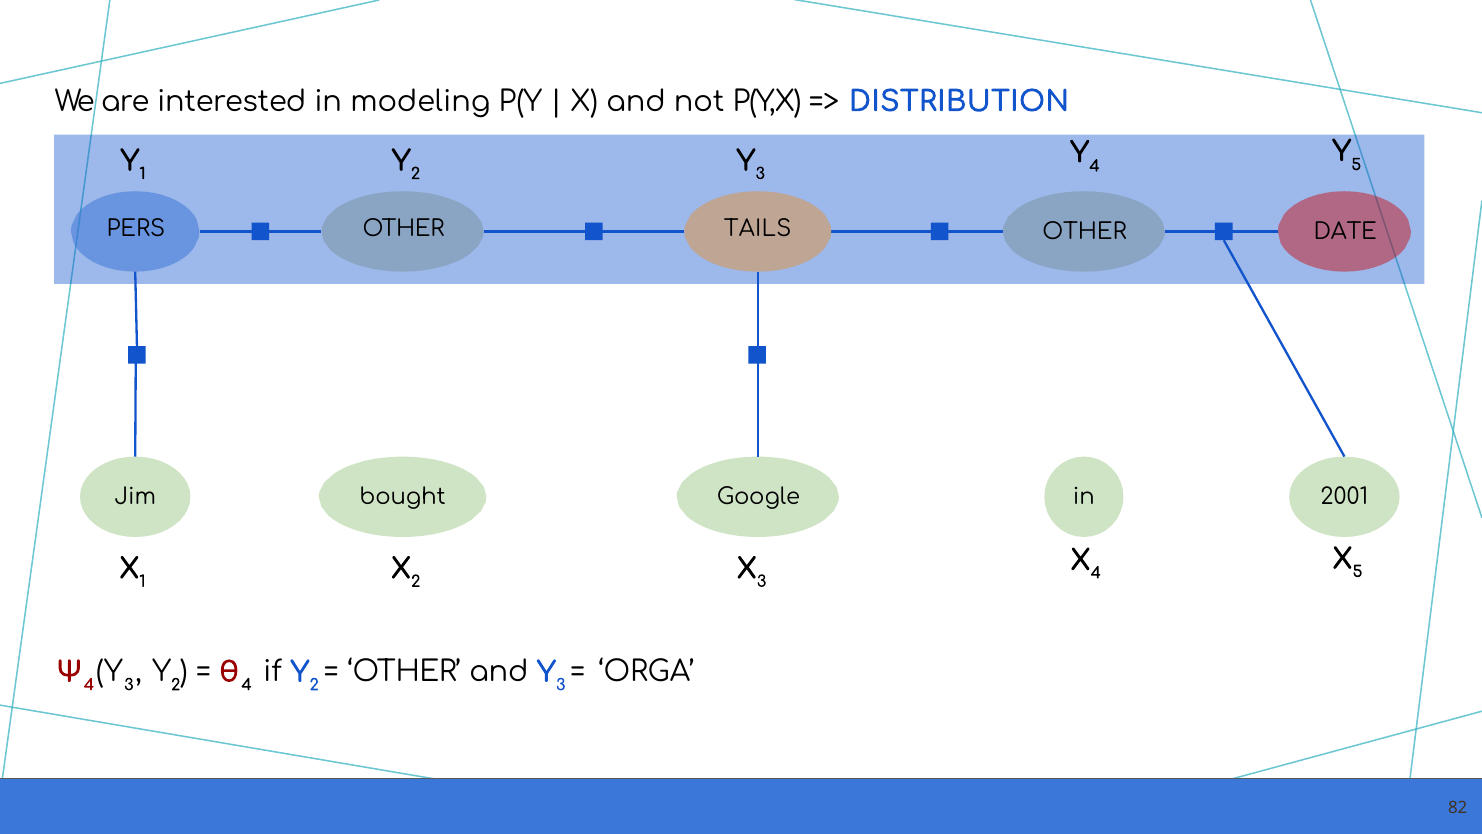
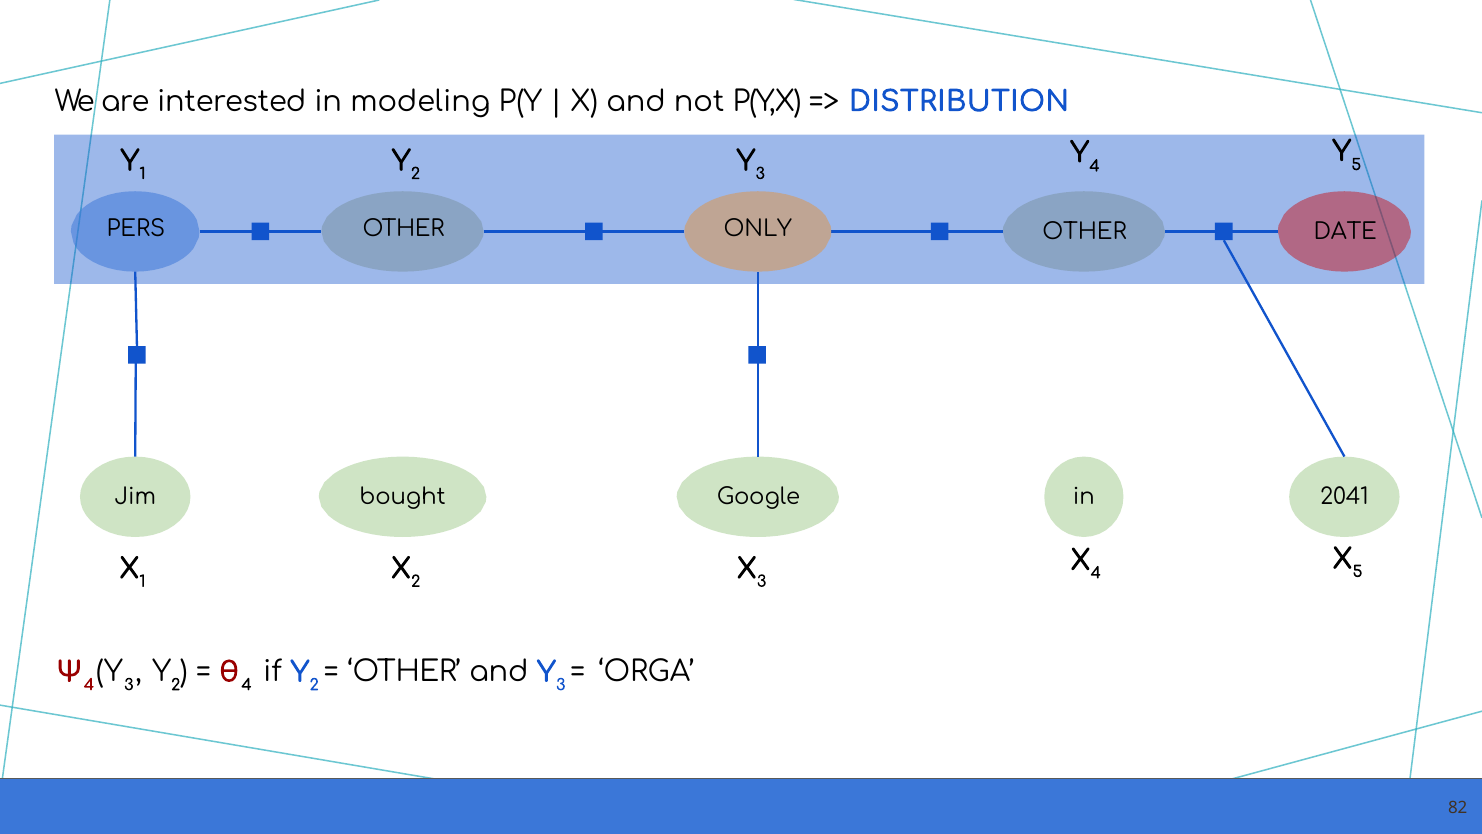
TAILS: TAILS -> ONLY (758, 228)
2001: 2001 -> 2041 (1344, 497)
